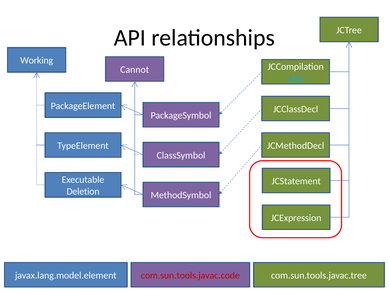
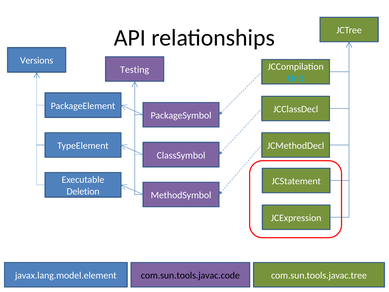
Working: Working -> Versions (37, 60)
Cannot: Cannot -> Testing (135, 70)
com.sun.tools.javac.code colour: red -> black (190, 275)
